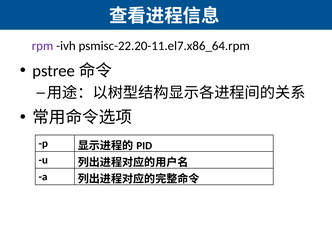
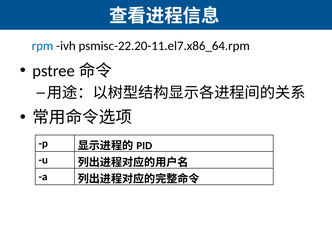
rpm colour: purple -> blue (42, 46)
